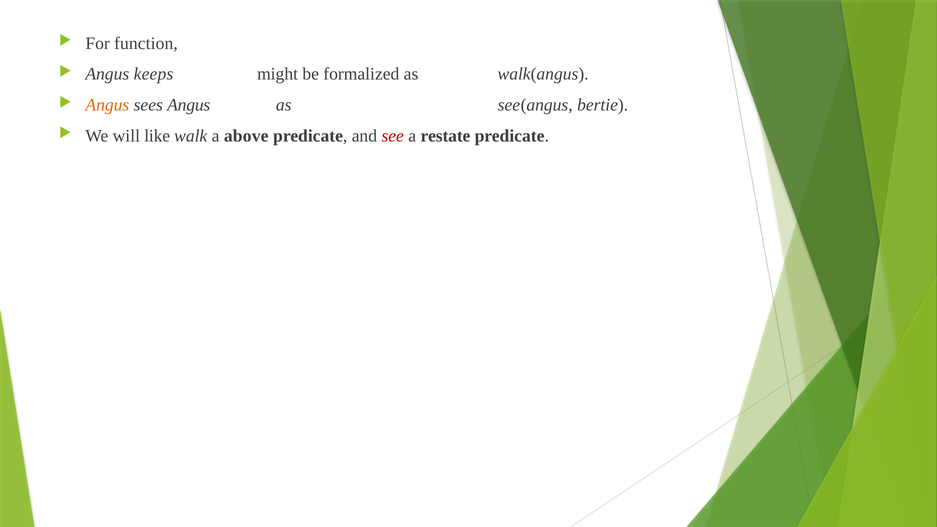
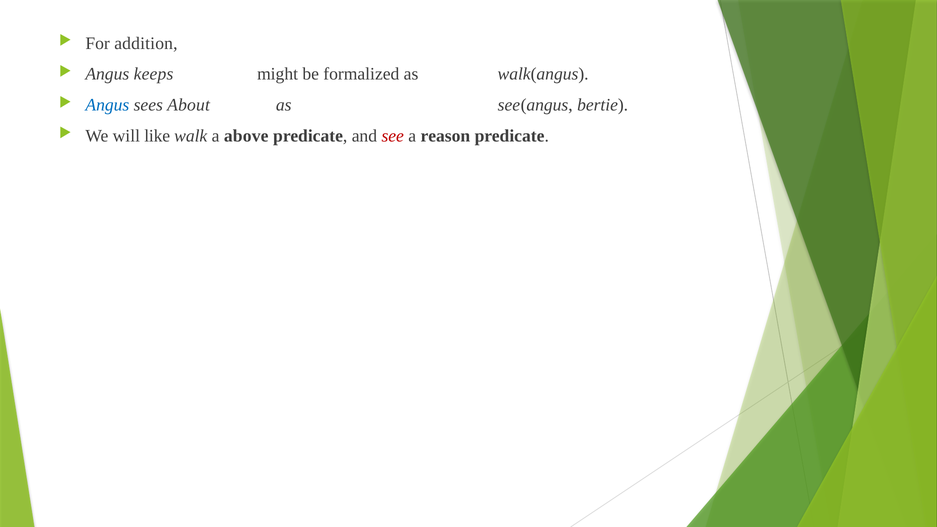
function: function -> addition (146, 43)
Angus colour: orange -> blue (107, 105)
sees Angus: Angus -> About (189, 105)
restate: restate -> reason (445, 136)
